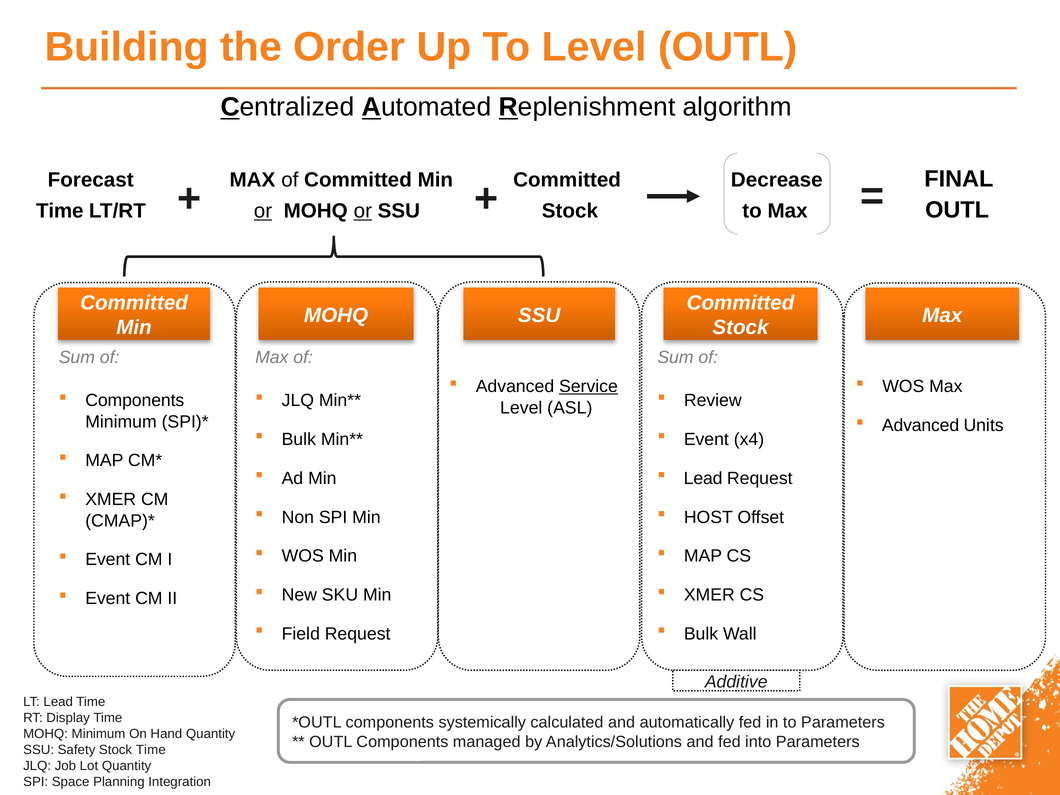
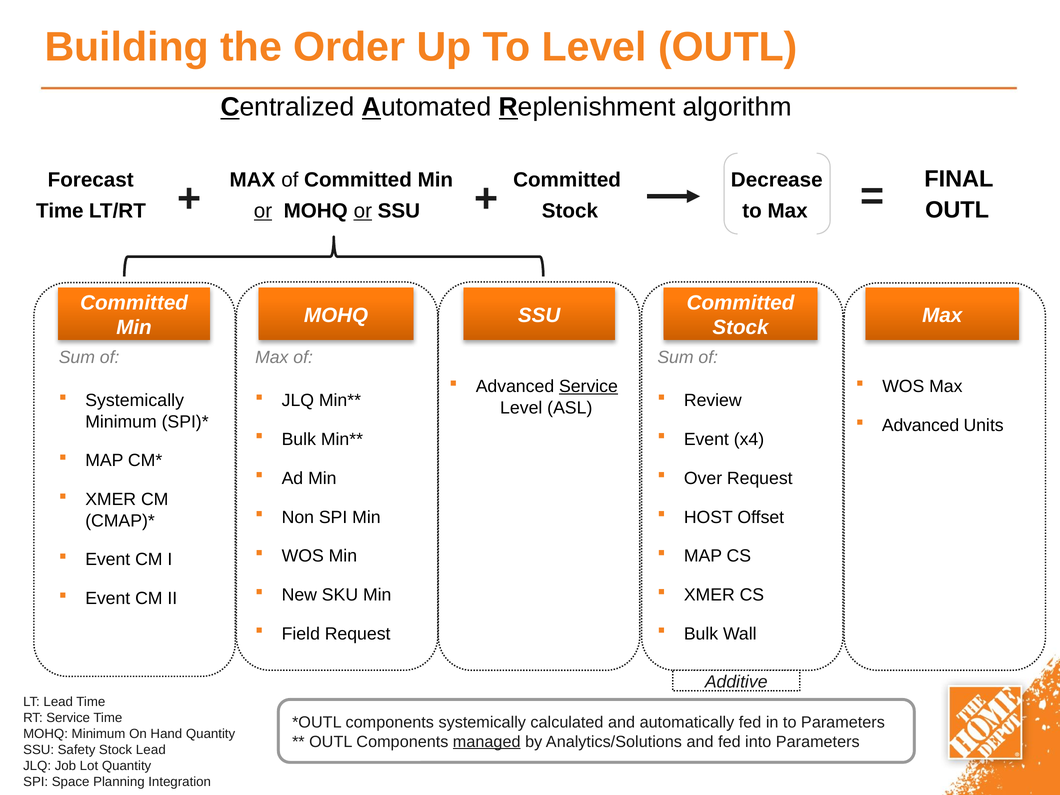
Components: Components -> Systemically (135, 401)
Lead: Lead -> Over (703, 478)
RT Display: Display -> Service (68, 718)
managed underline: none -> present (487, 742)
Stock Time: Time -> Lead (151, 750)
